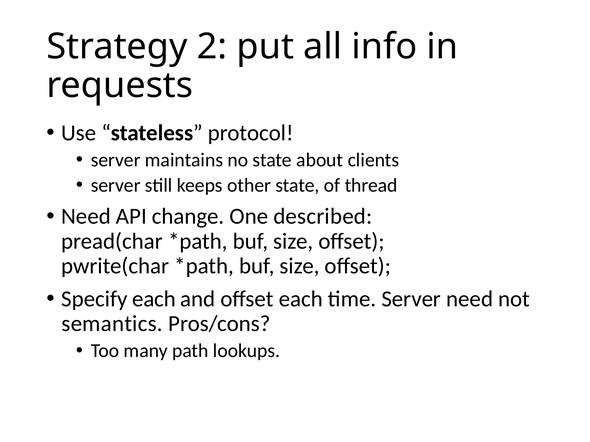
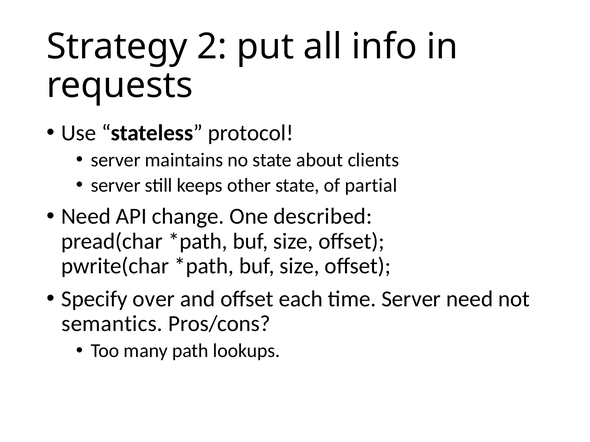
thread: thread -> partial (371, 185)
Specify each: each -> over (154, 299)
